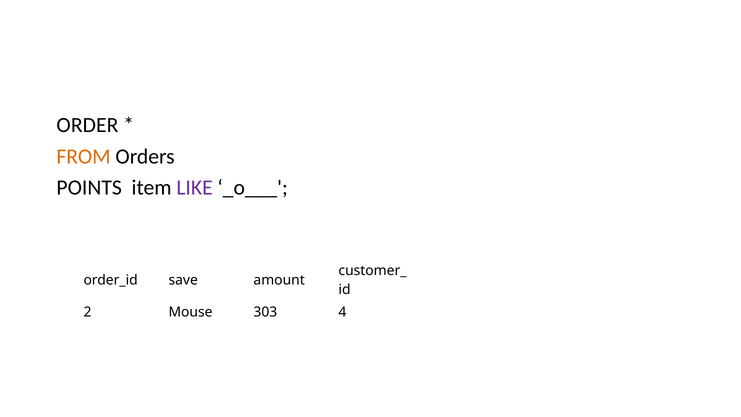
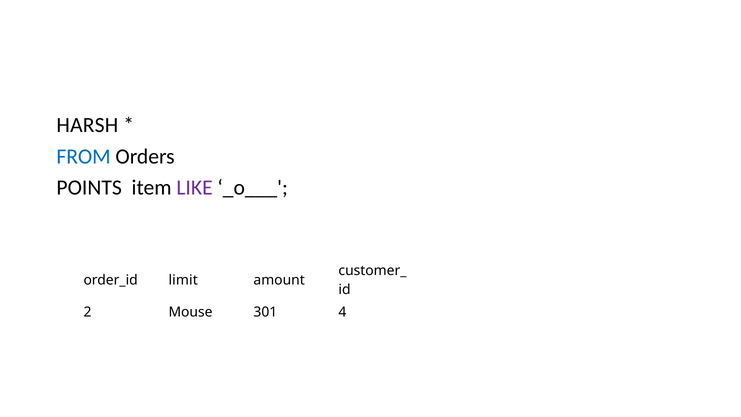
ORDER: ORDER -> HARSH (87, 125)
FROM colour: orange -> blue (84, 156)
save: save -> limit (183, 280)
303: 303 -> 301 (265, 312)
